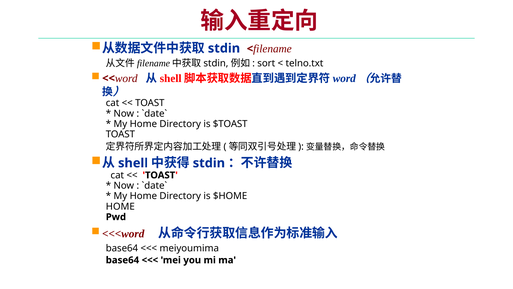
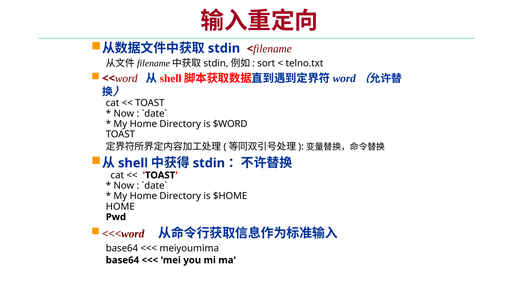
$TOAST: $TOAST -> $WORD (230, 124)
